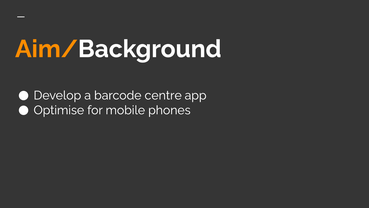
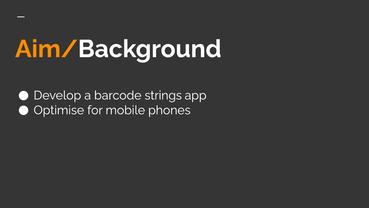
centre: centre -> strings (163, 95)
